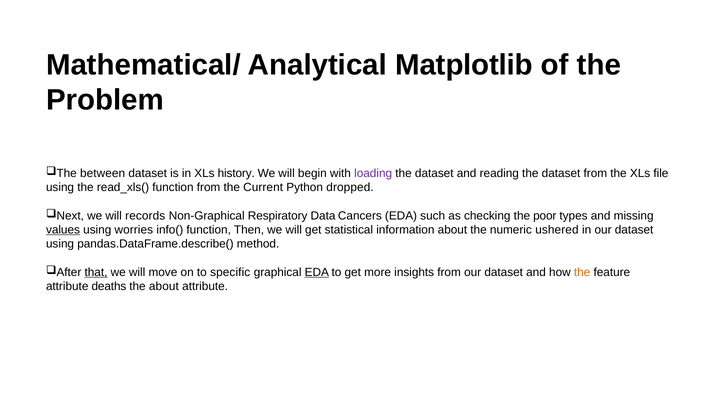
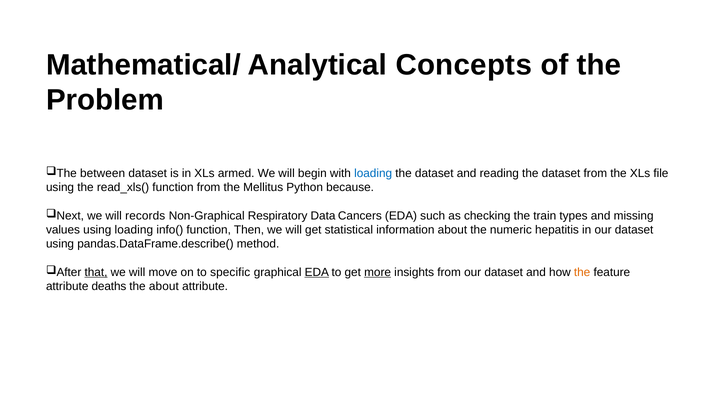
Matplotlib: Matplotlib -> Concepts (464, 65)
history: history -> armed (236, 173)
loading colour: purple -> blue (373, 173)
Current: Current -> Mellitus (263, 187)
dropped: dropped -> because (350, 187)
poor: poor -> train (545, 216)
values underline: present -> none (63, 230)
using worries: worries -> loading (134, 230)
ushered: ushered -> hepatitis (557, 230)
more underline: none -> present (378, 272)
